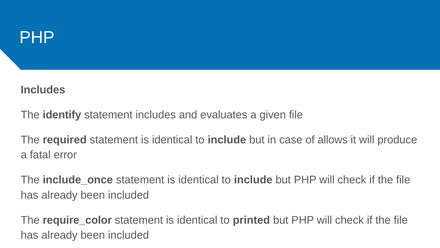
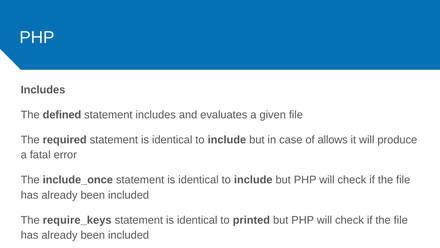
identify: identify -> defined (62, 115)
require_color: require_color -> require_keys (77, 220)
